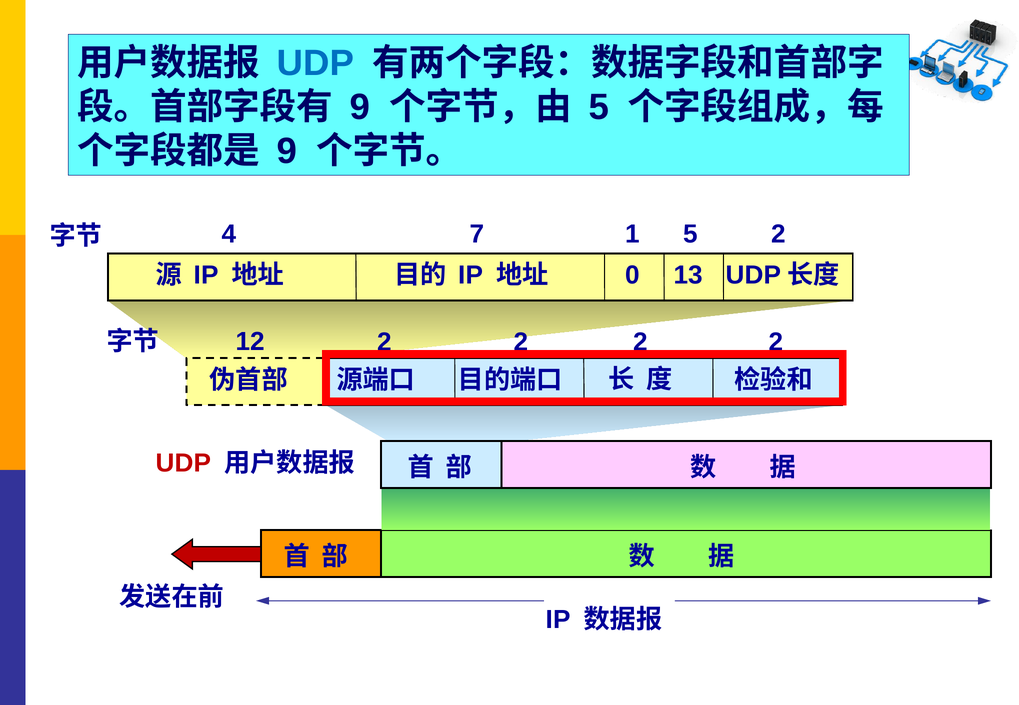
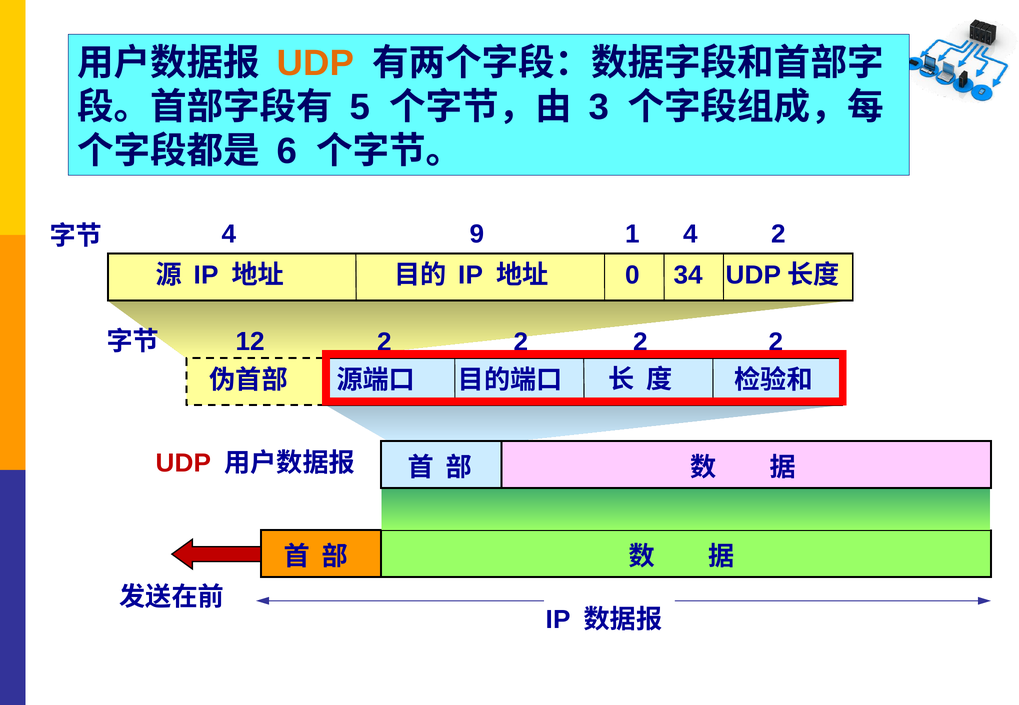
UDP colour: blue -> orange (315, 63)
9: 9 -> 5 (360, 107)
5: 5 -> 3 (599, 107)
9: 9 -> 6 (287, 151)
7: 7 -> 9 (477, 234)
1 5: 5 -> 4 (691, 234)
13: 13 -> 34 (688, 275)
